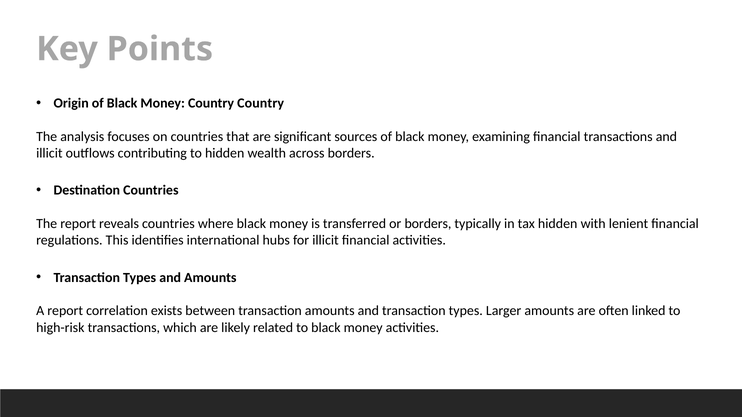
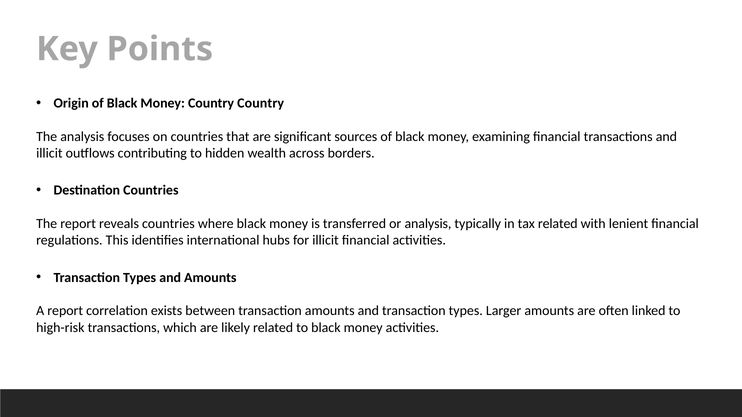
or borders: borders -> analysis (428, 224)
tax hidden: hidden -> related (558, 224)
